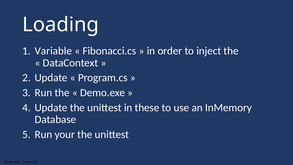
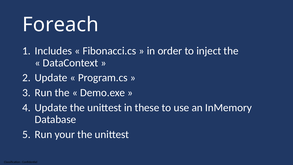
Loading: Loading -> Foreach (61, 25)
Variable: Variable -> Includes (53, 51)
